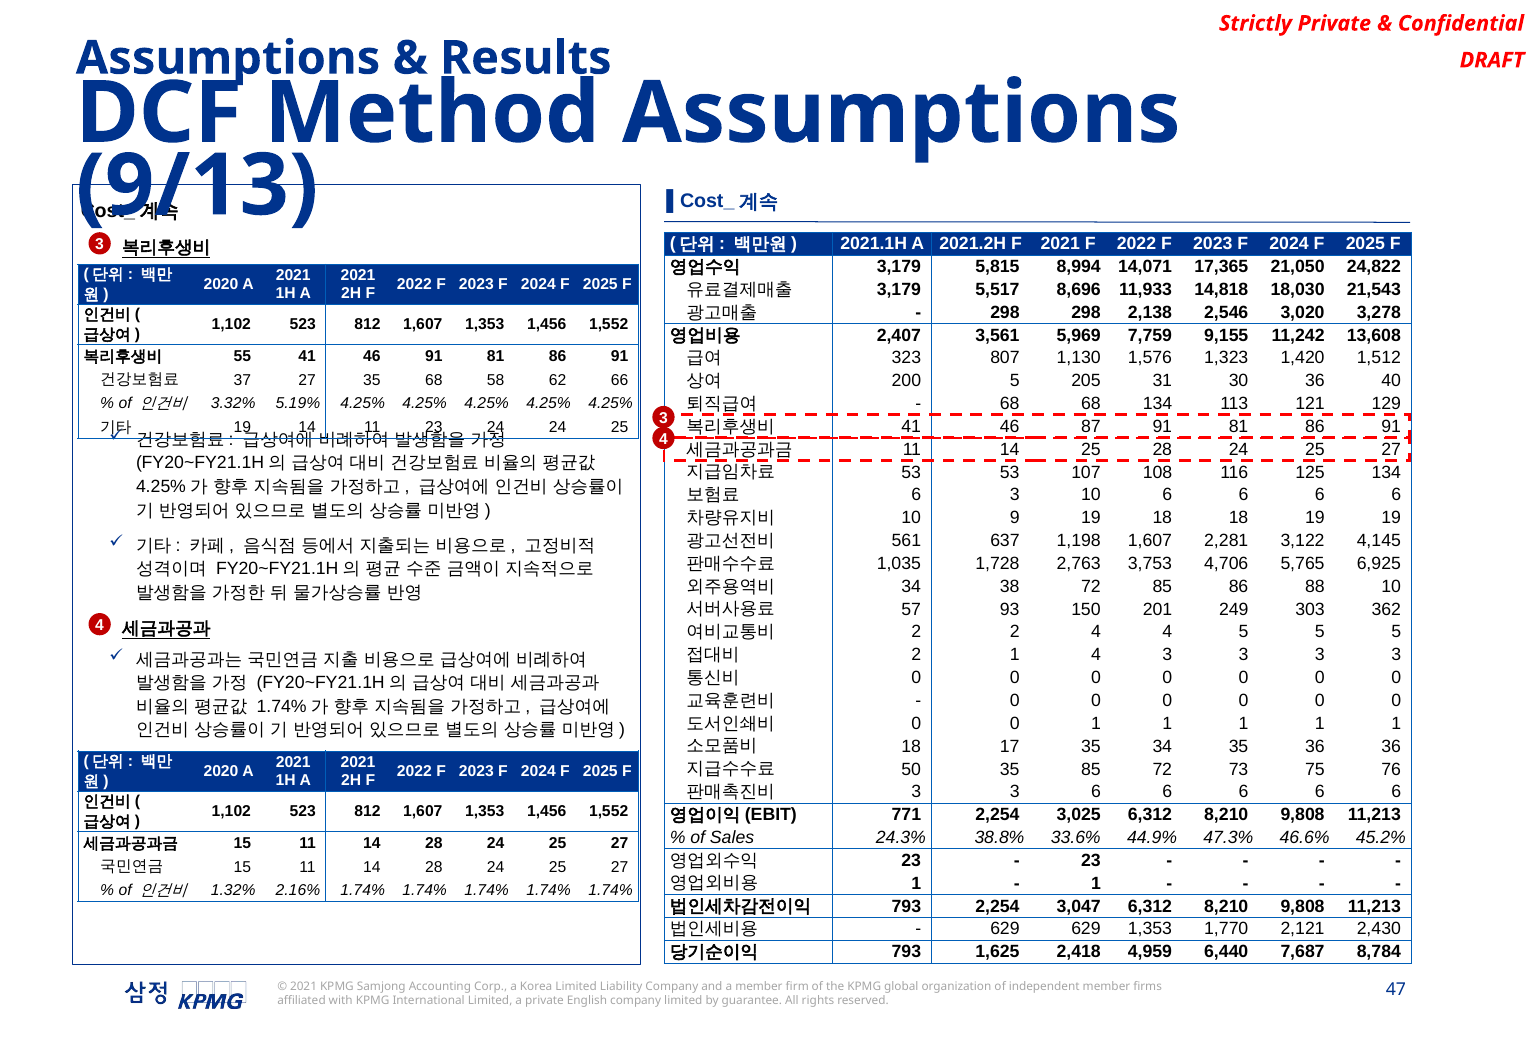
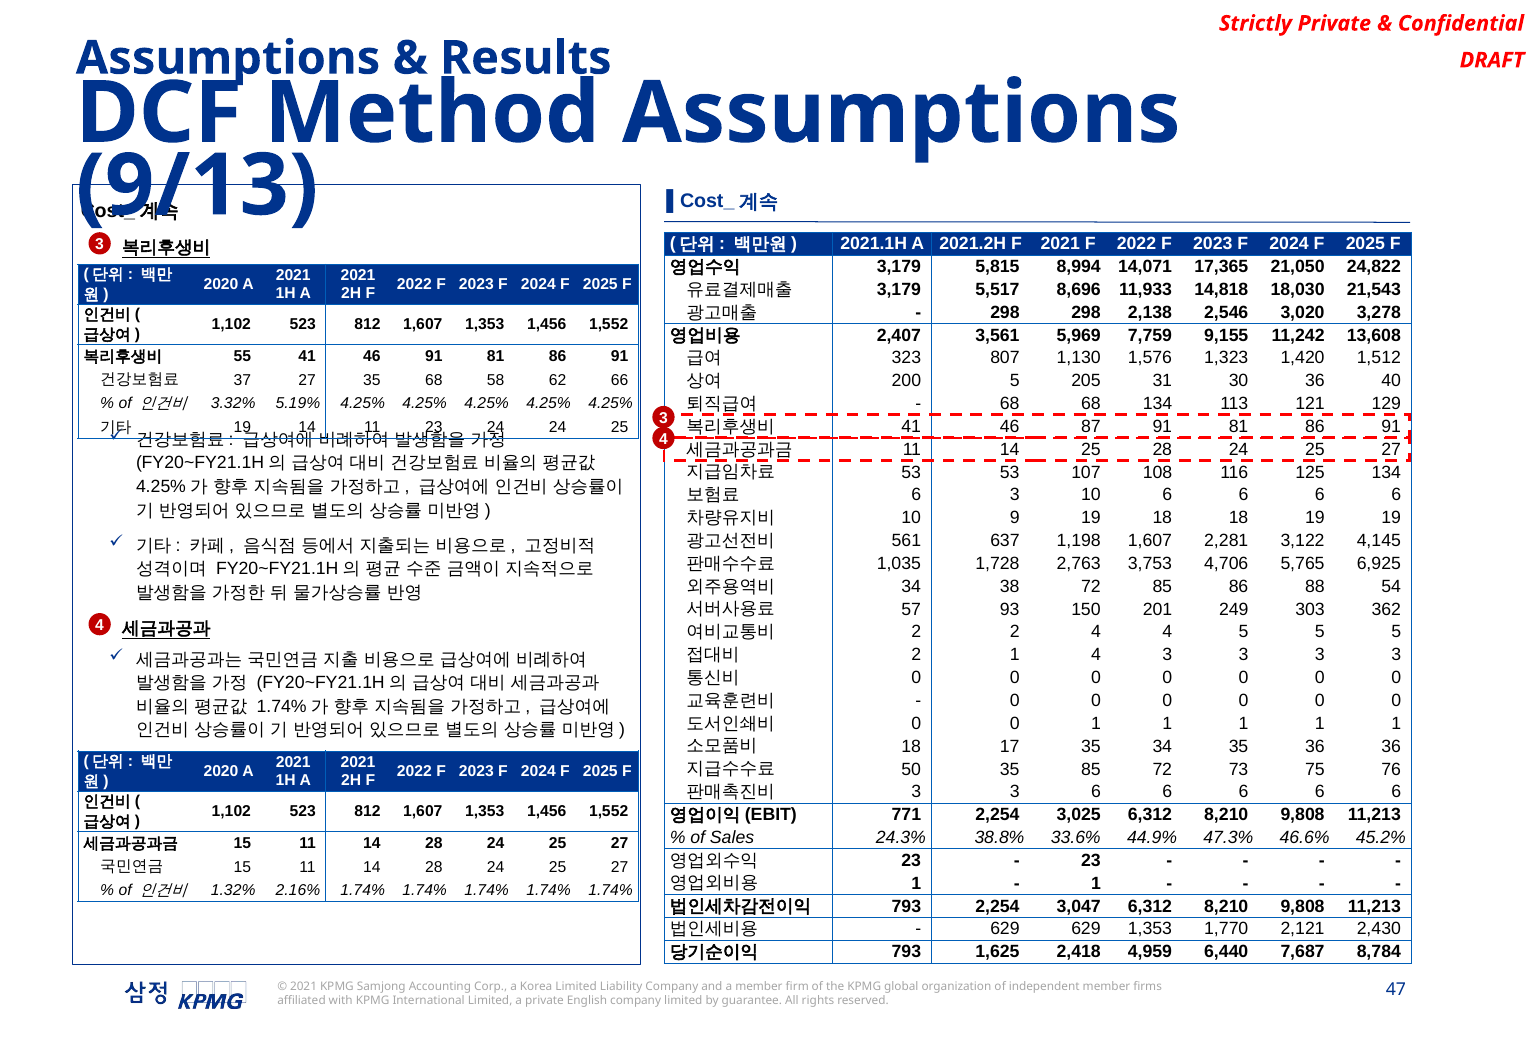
88 10: 10 -> 54 (1391, 586)
